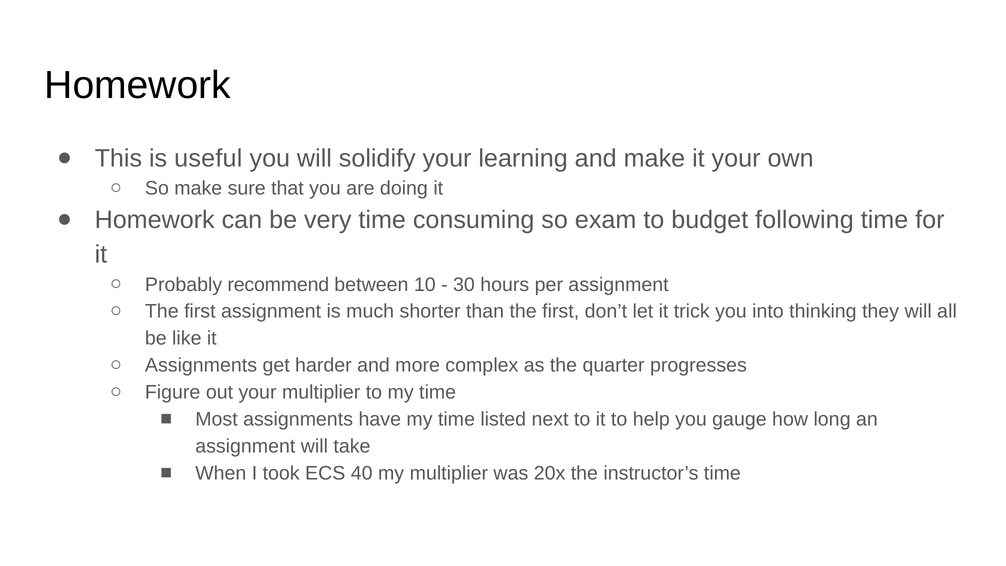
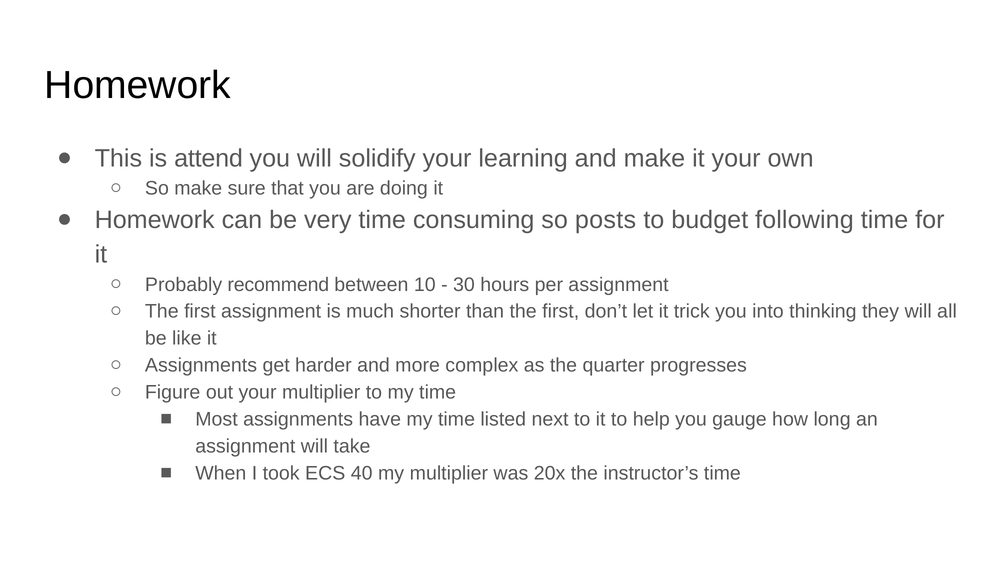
useful: useful -> attend (209, 158)
exam: exam -> posts (606, 220)
